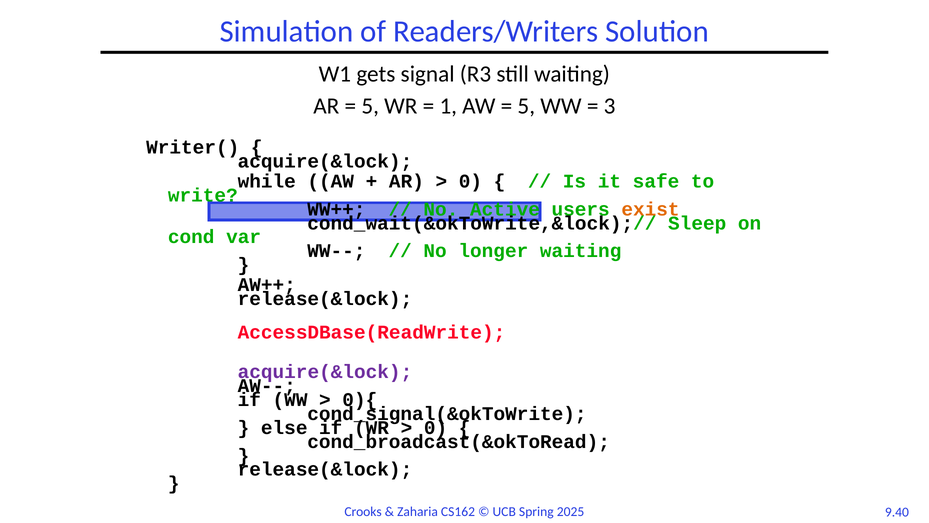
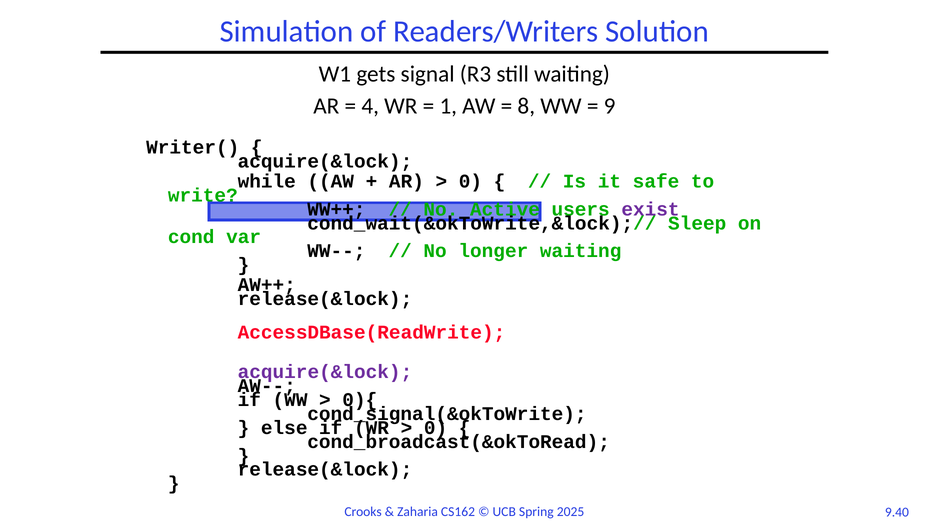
5: 5 -> 4 (370, 106)
5: 5 -> 8 (526, 106)
3: 3 -> 9 (610, 106)
exist colour: orange -> purple (650, 209)
